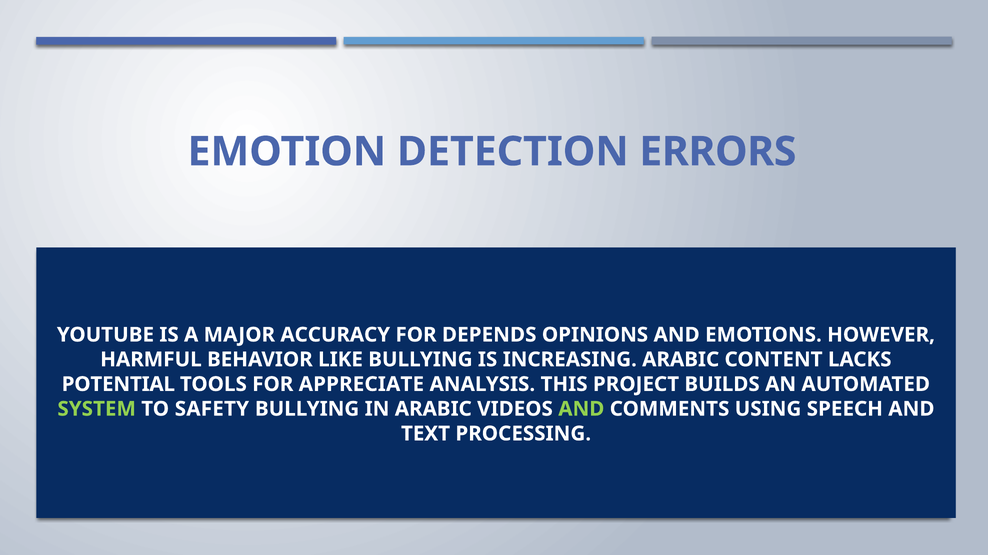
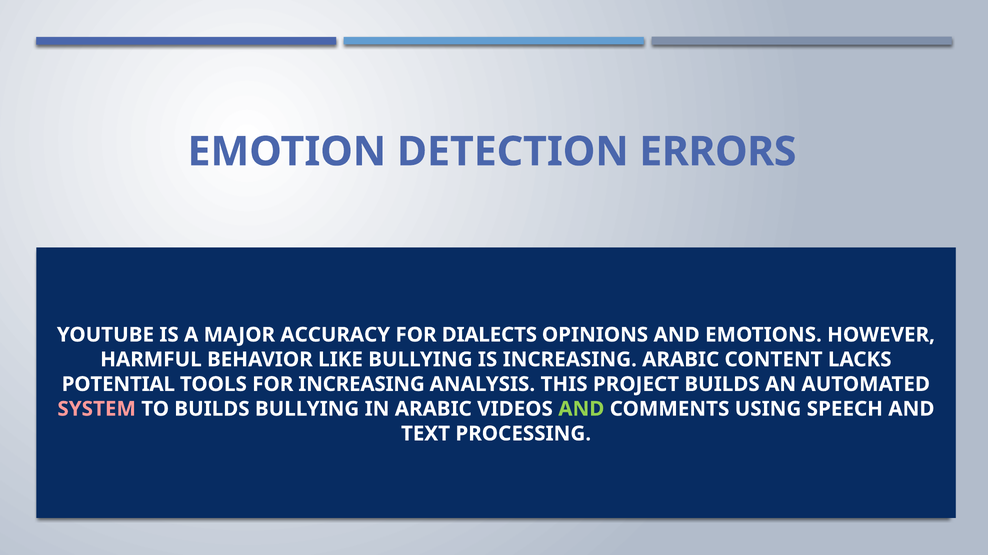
DEPENDS: DEPENDS -> DIALECTS (489, 335)
FOR APPRECIATE: APPRECIATE -> INCREASING (362, 385)
SYSTEM colour: light green -> pink (97, 409)
TO SAFETY: SAFETY -> BUILDS (212, 409)
